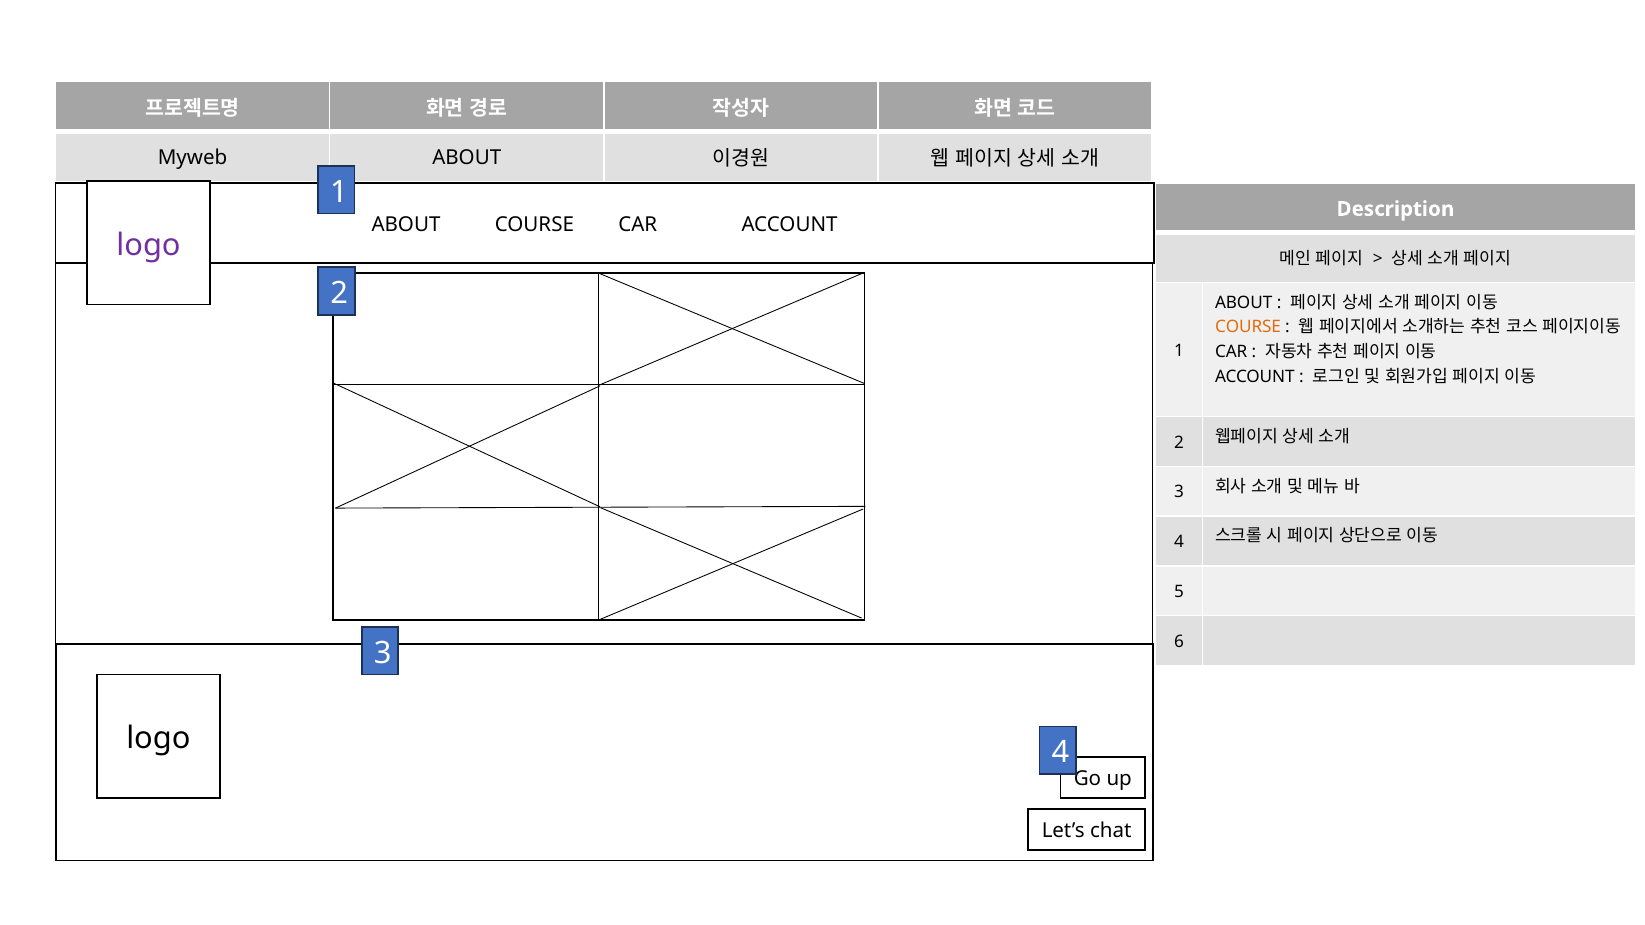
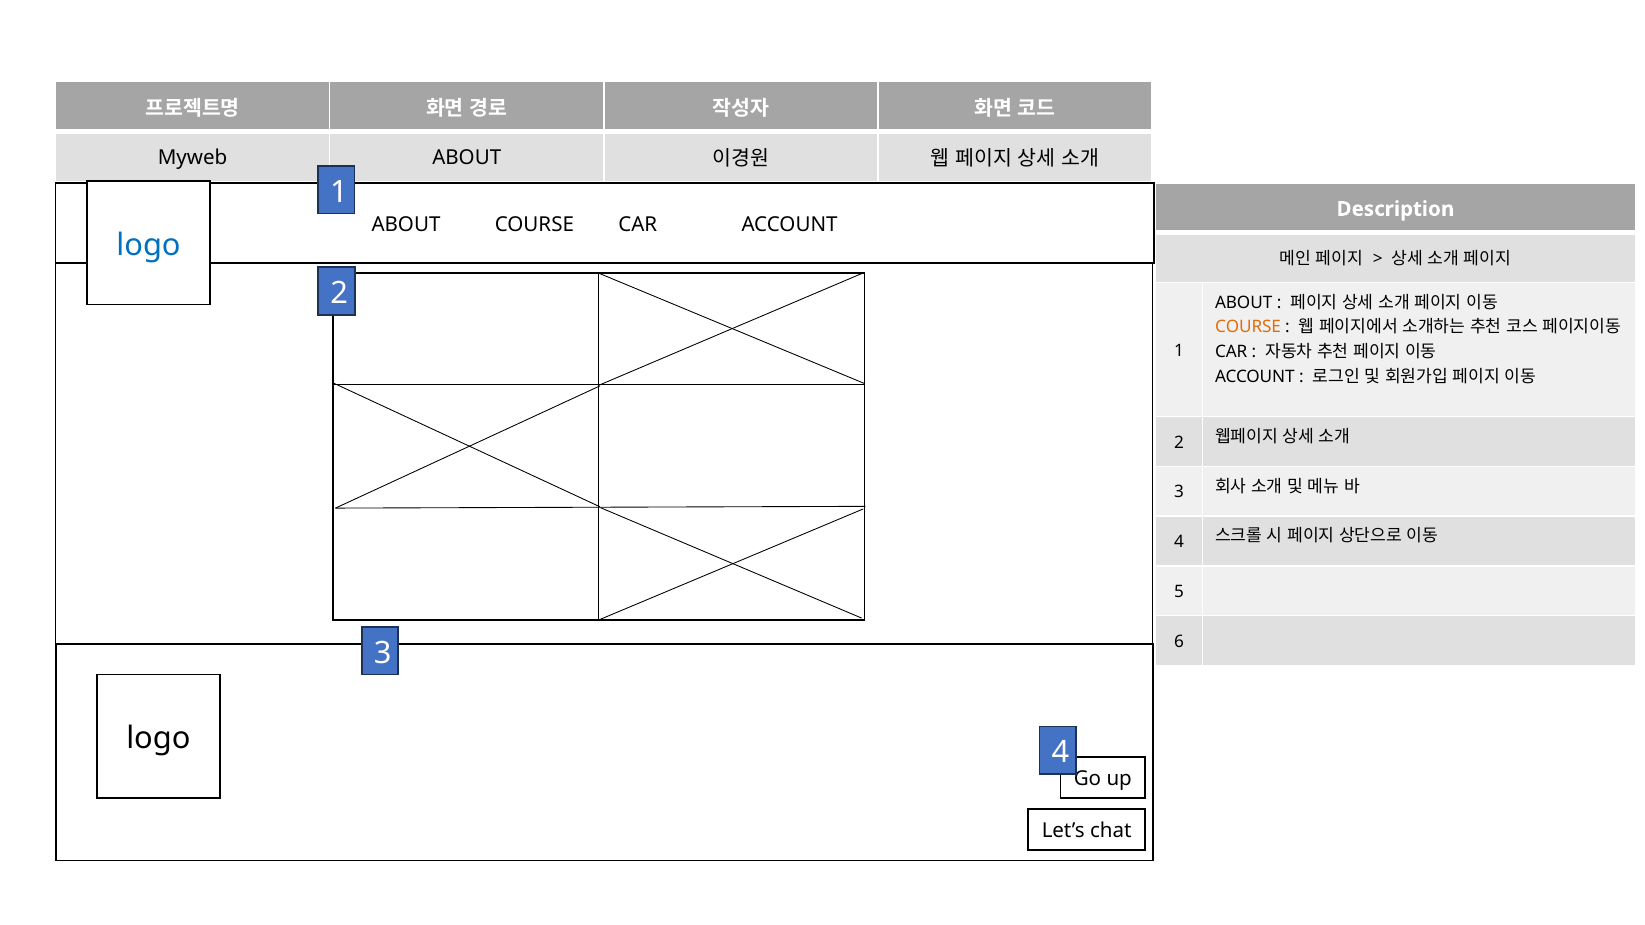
logo colour: purple -> blue (149, 245)
